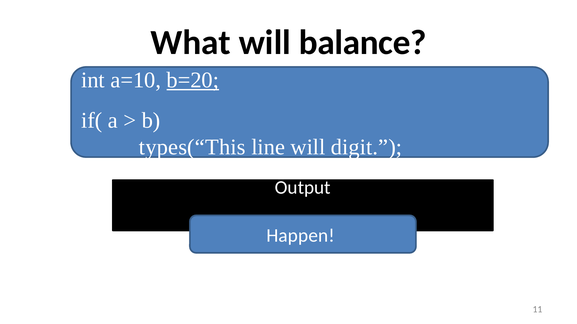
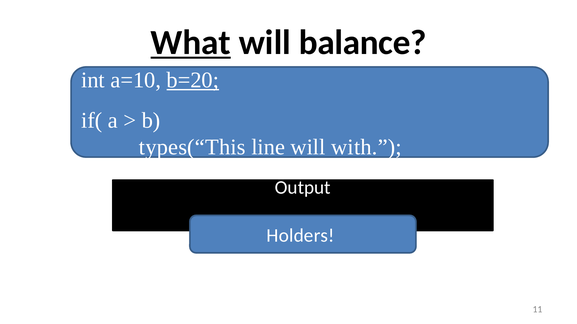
What underline: none -> present (191, 42)
digit: digit -> with (366, 147)
Happen: Happen -> Holders (301, 236)
